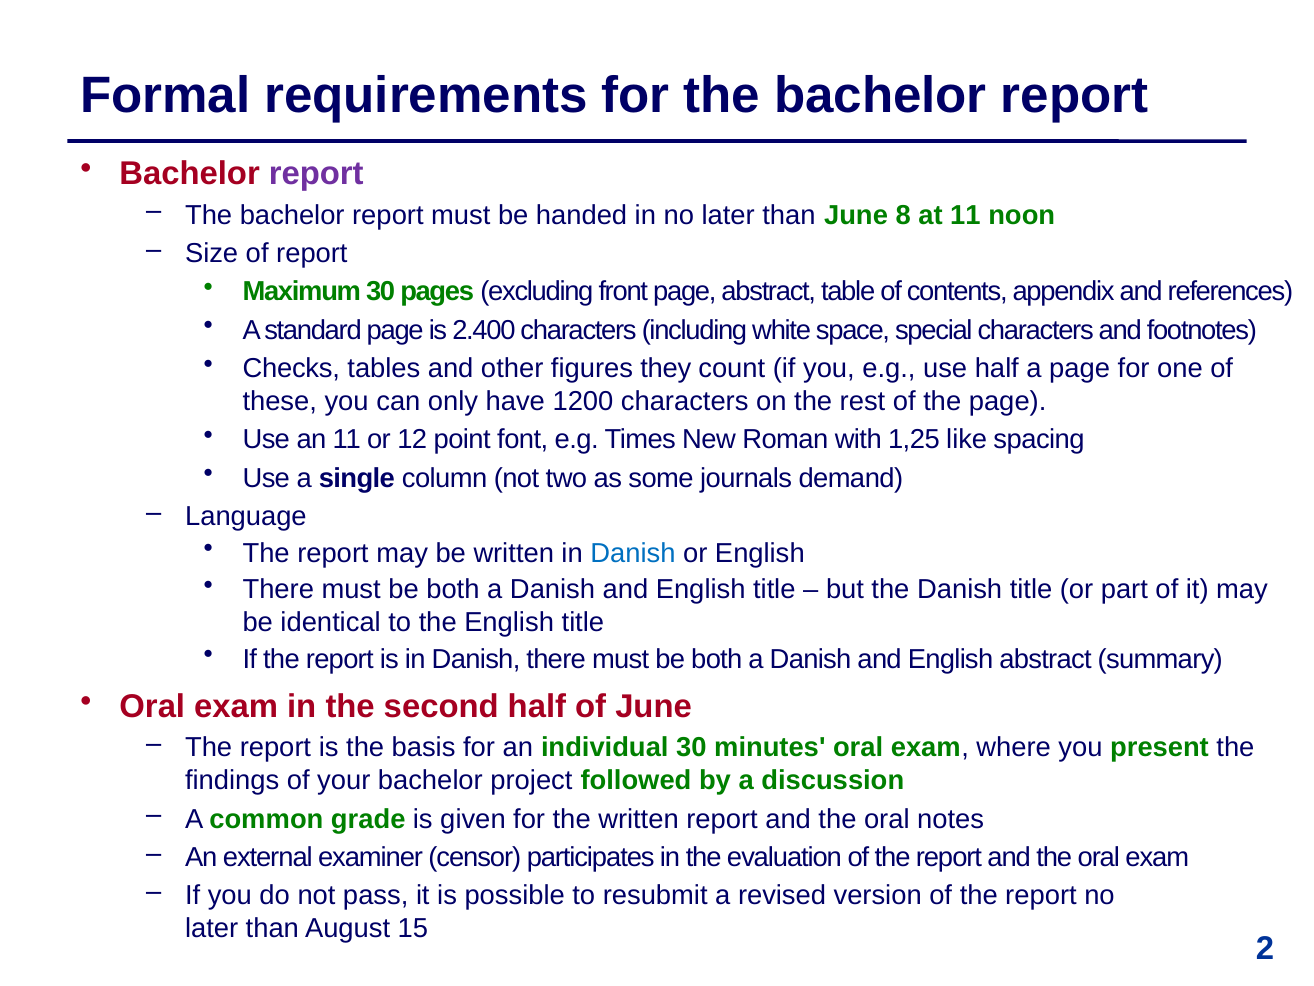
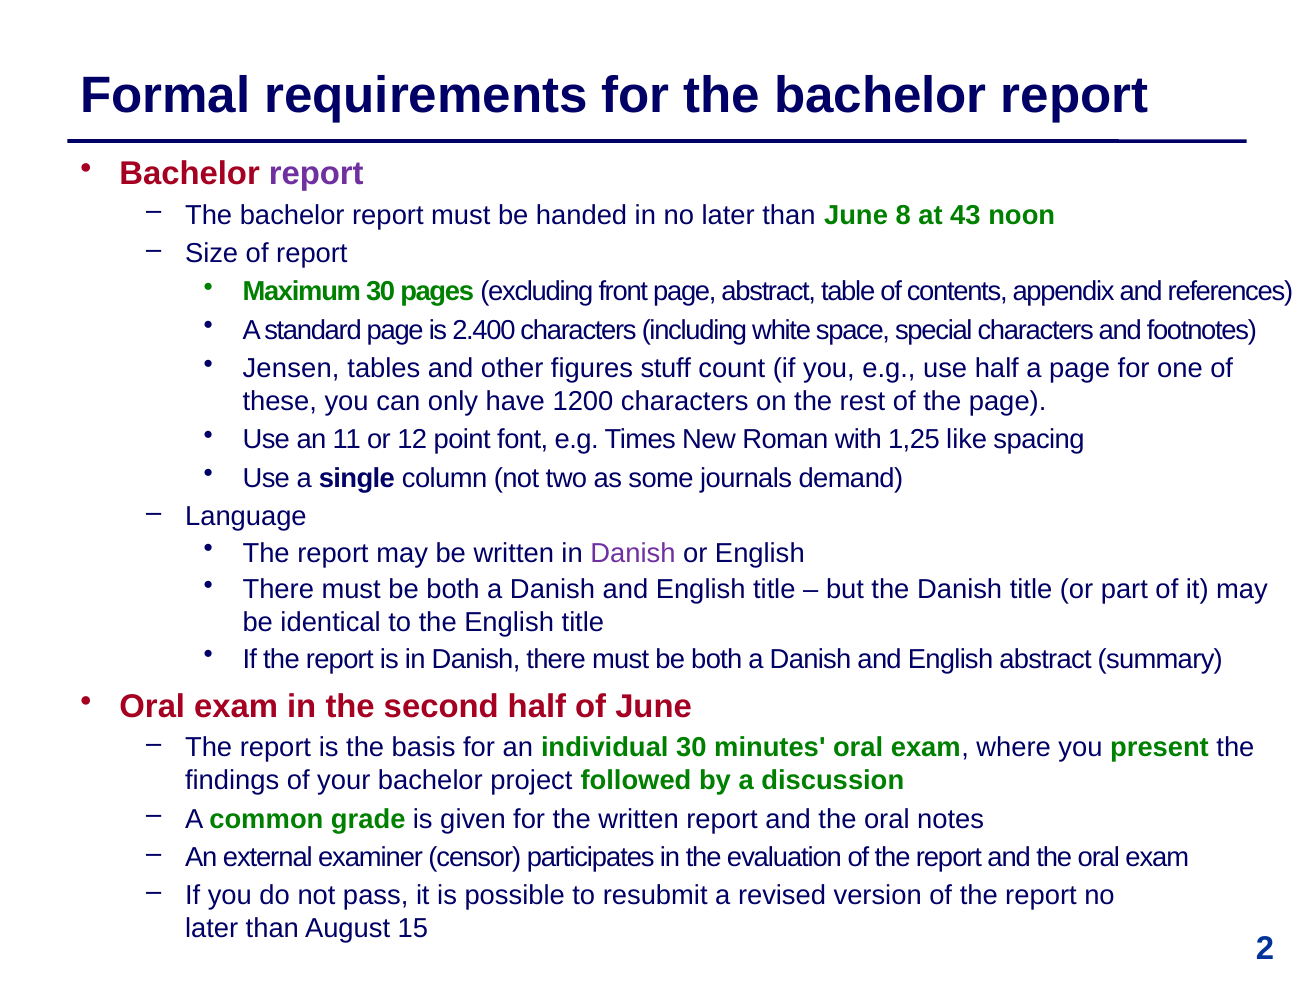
at 11: 11 -> 43 (965, 215)
Checks: Checks -> Jensen (291, 368)
they: they -> stuff (666, 368)
Danish colour: blue -> purple (633, 553)
